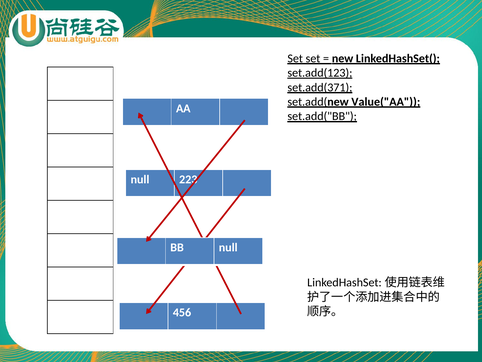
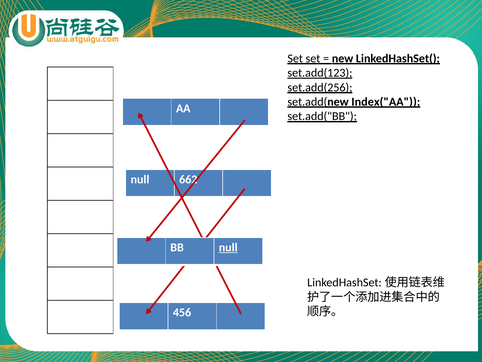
set.add(371: set.add(371 -> set.add(256 (320, 87)
Value("AA: Value("AA -> Index("AA (386, 102)
223: 223 -> 662 (188, 179)
null underline: none -> present (228, 247)
